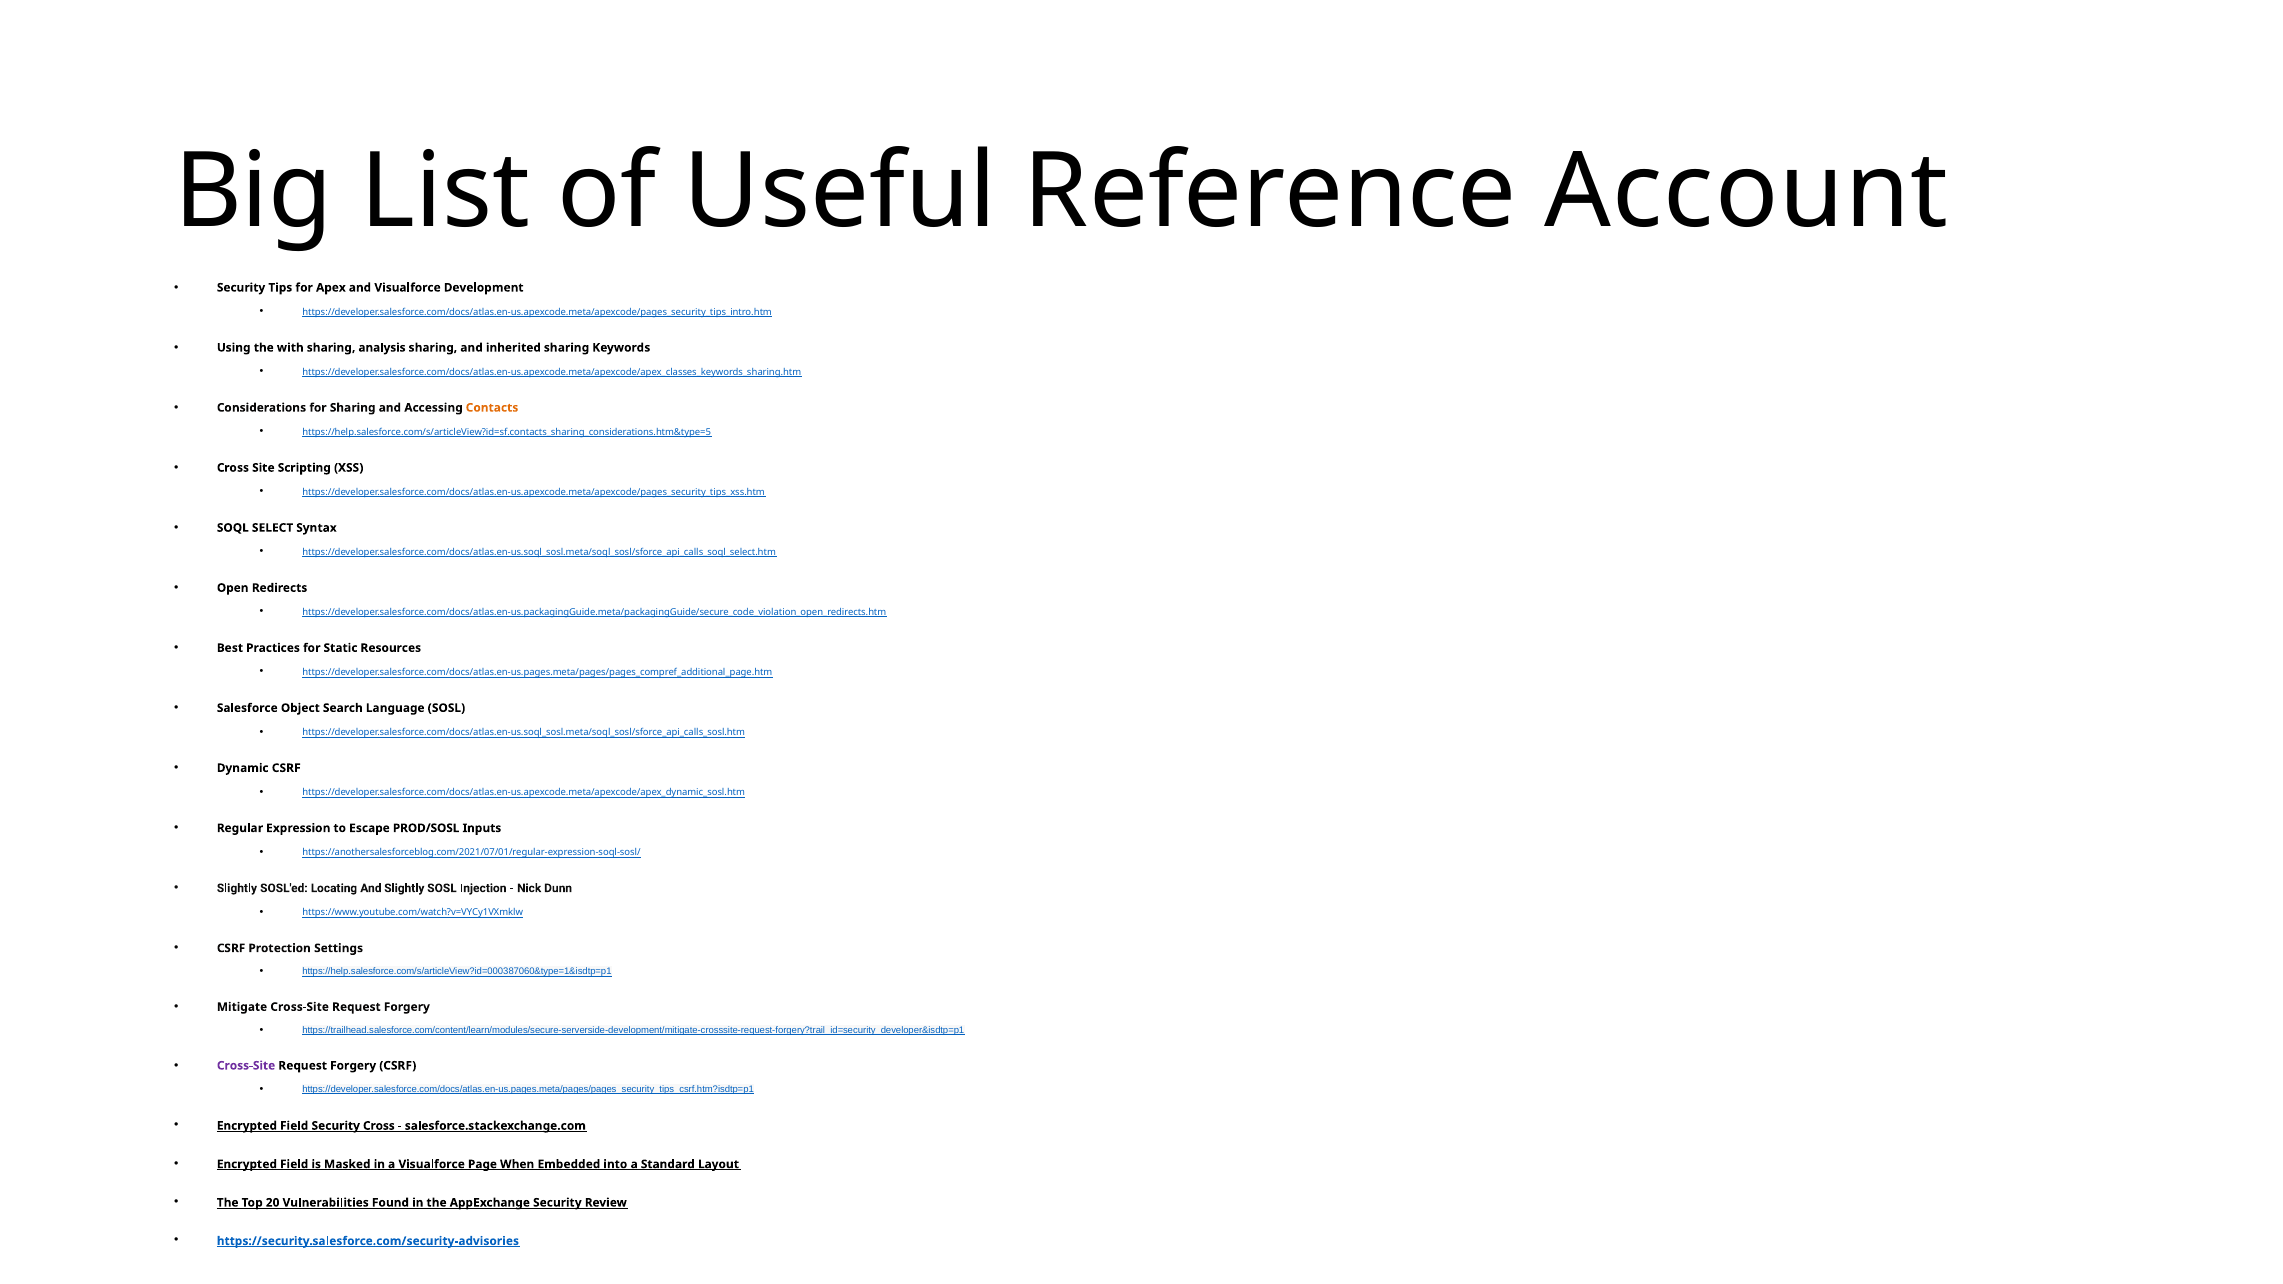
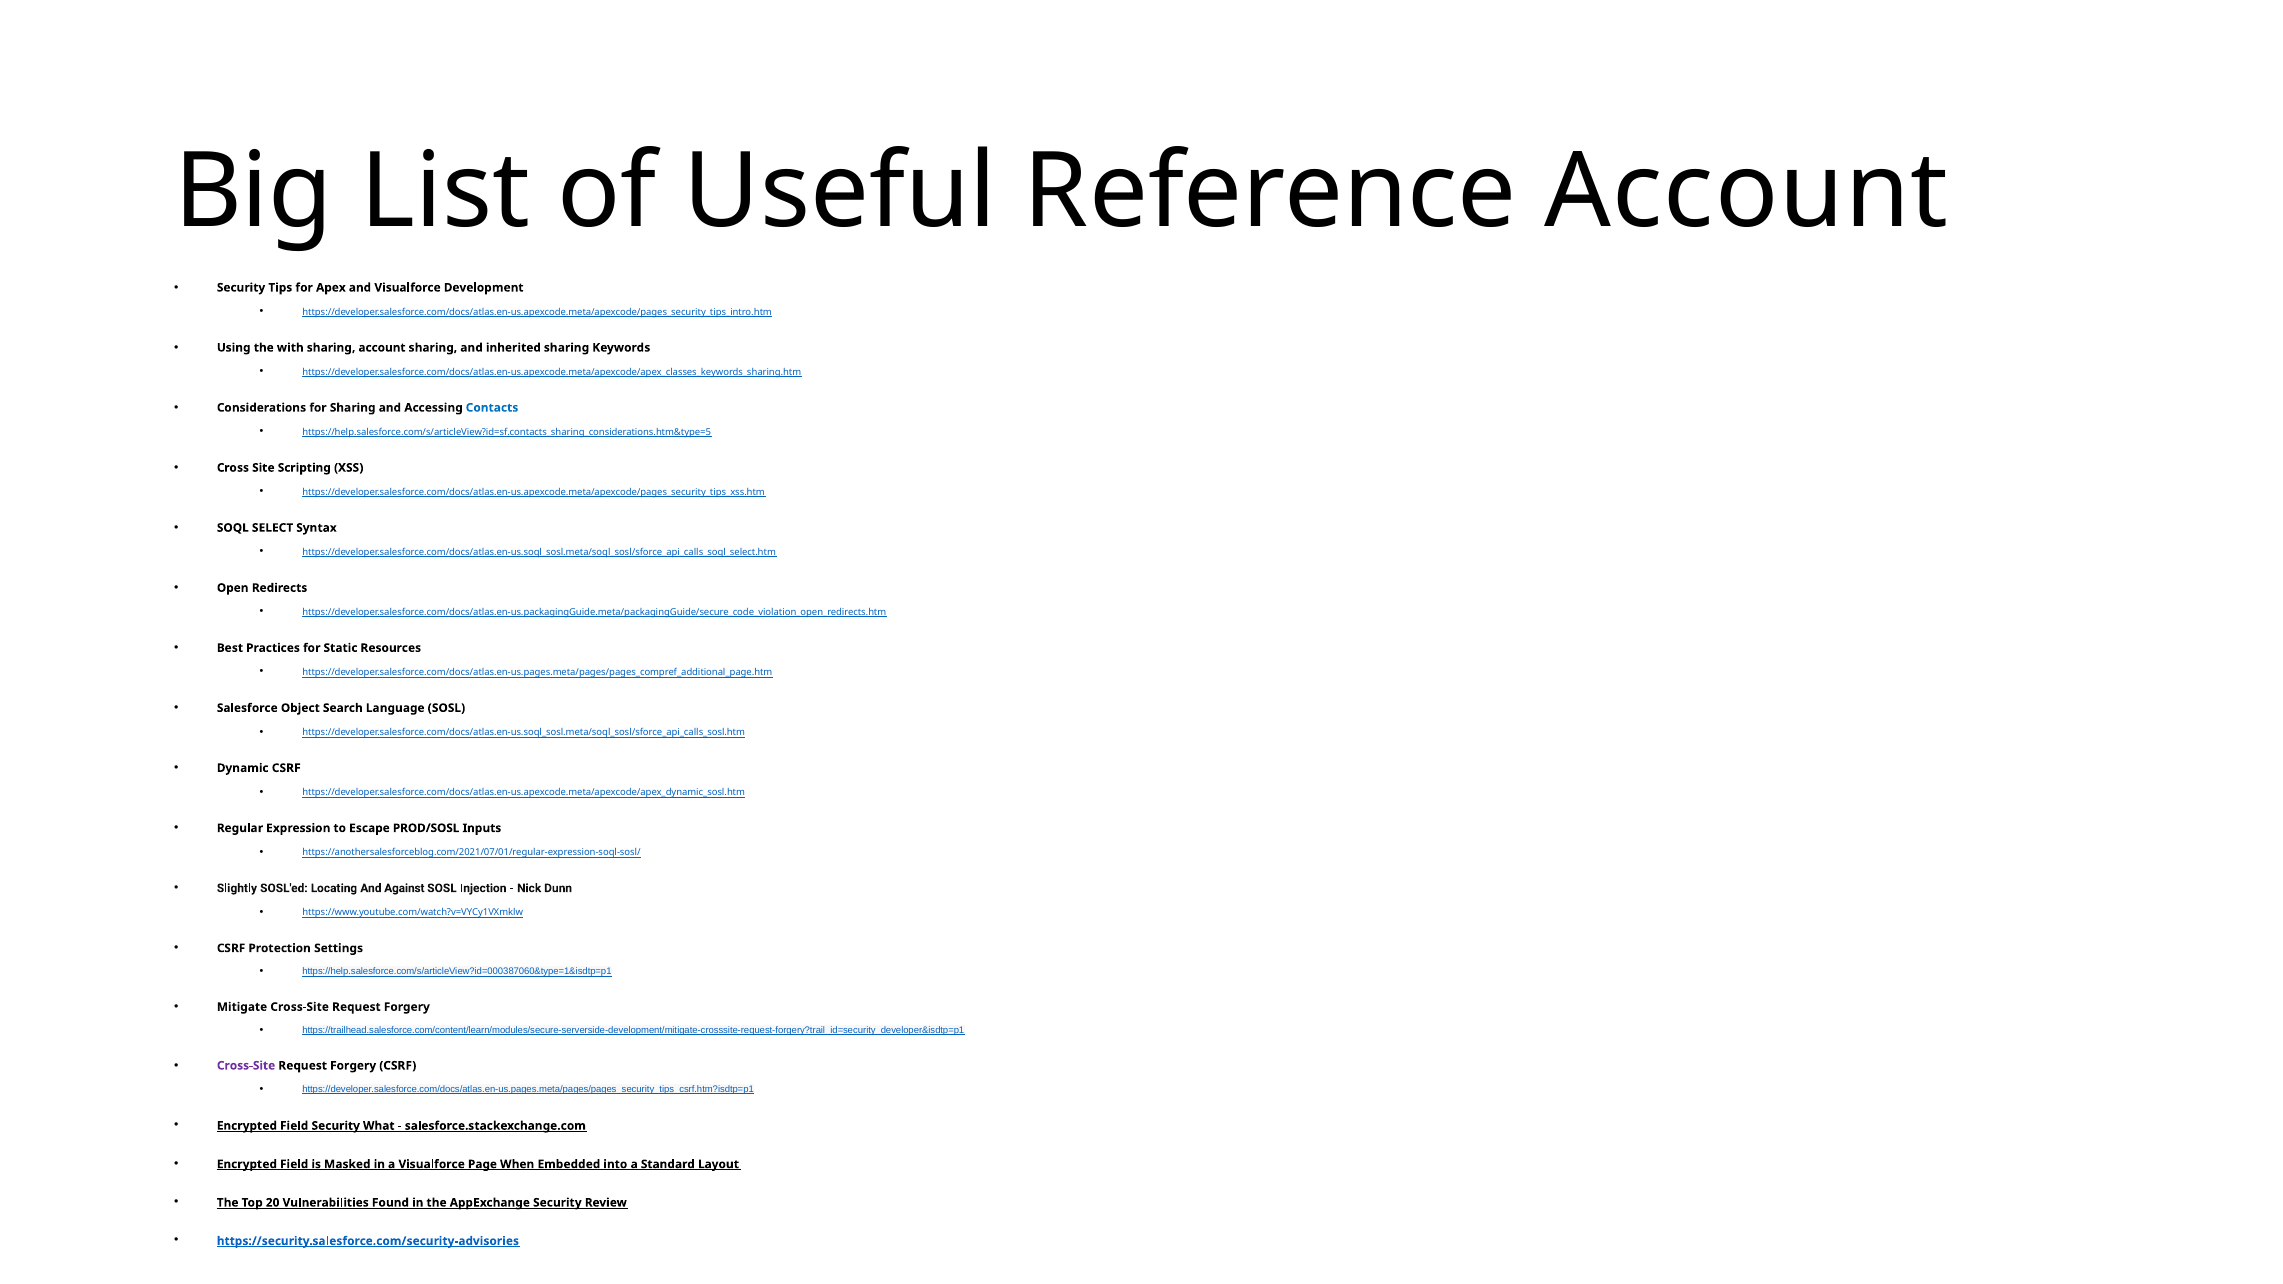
sharing analysis: analysis -> account (382, 348)
Contacts colour: orange -> blue (492, 408)
And Slightly: Slightly -> Against (404, 888)
Security Cross: Cross -> What (379, 1126)
